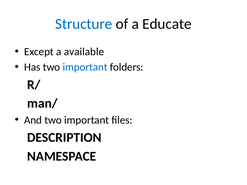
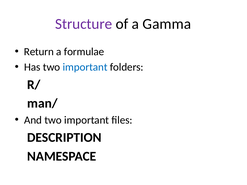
Structure colour: blue -> purple (84, 24)
Educate: Educate -> Gamma (167, 24)
Except: Except -> Return (39, 52)
available: available -> formulae (84, 52)
